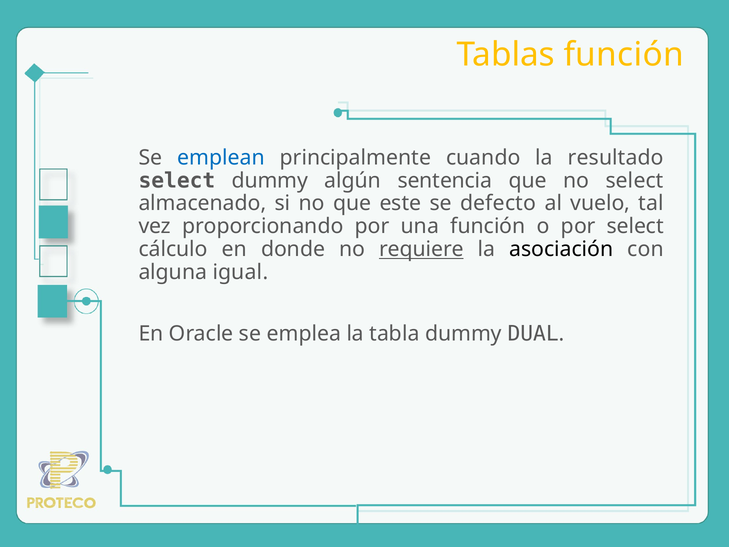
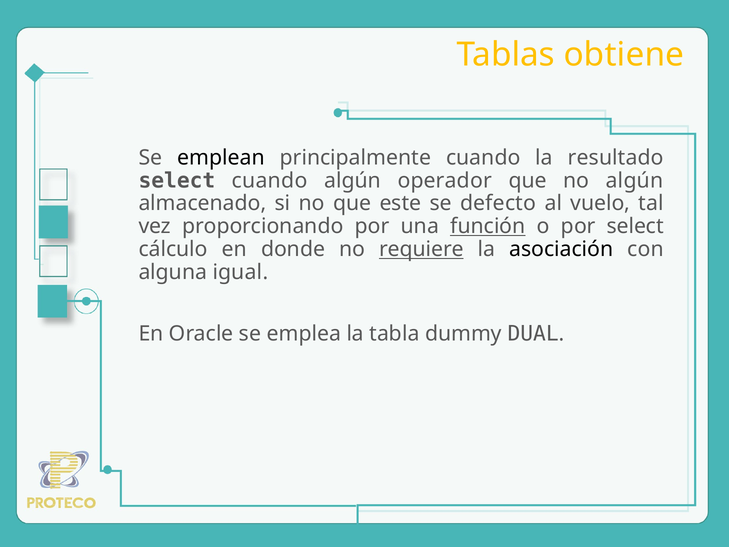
Tablas función: función -> obtiene (624, 55)
emplean colour: blue -> black (221, 157)
select dummy: dummy -> cuando (270, 180)
sentencia: sentencia -> operador (445, 180)
no select: select -> algún (635, 180)
función underline: none -> present (488, 226)
